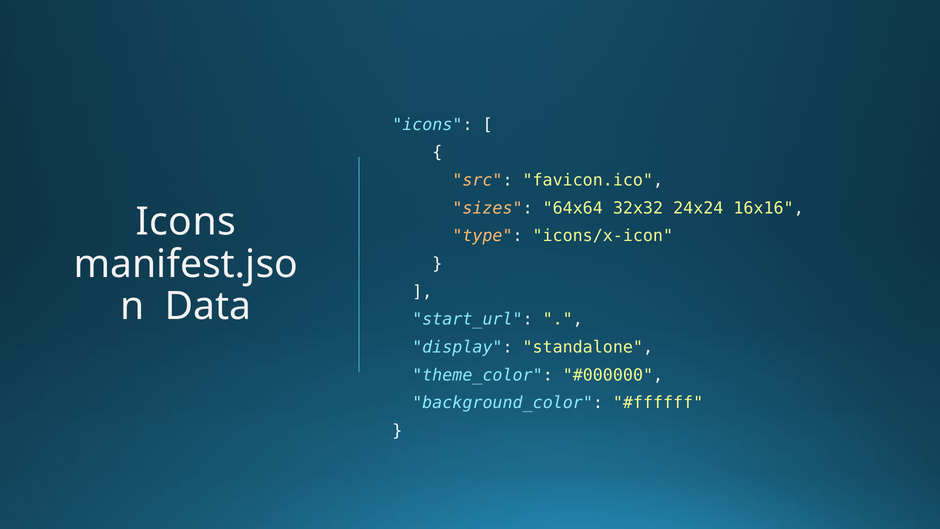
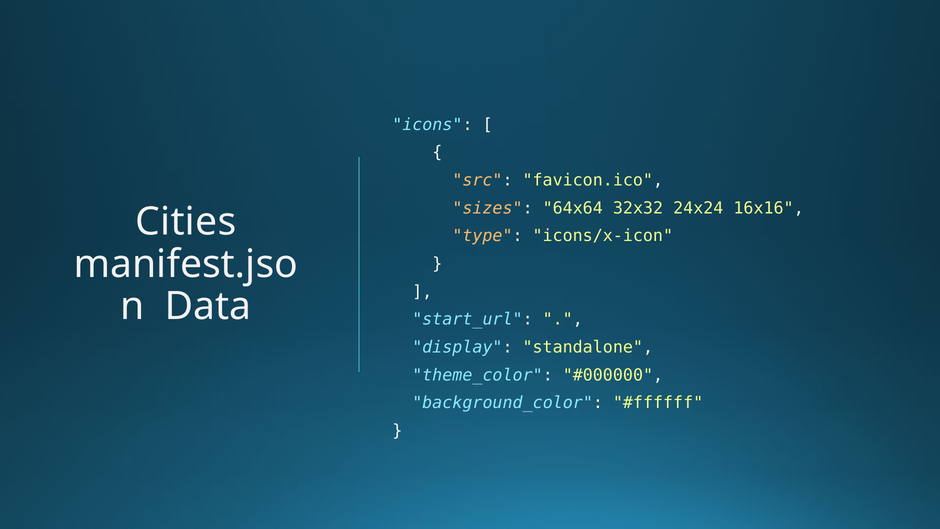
Icons: Icons -> Cities (186, 222)
